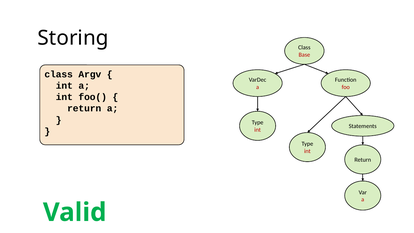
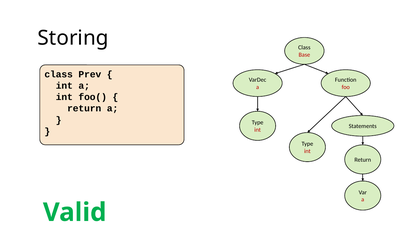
Argv: Argv -> Prev (90, 74)
